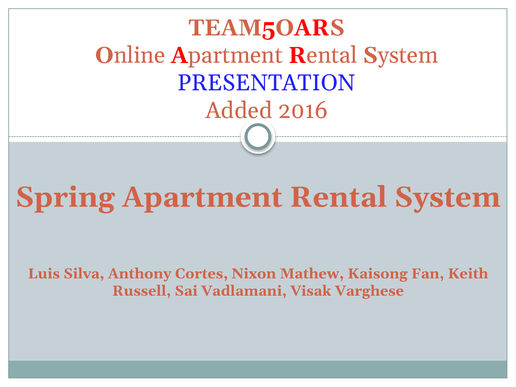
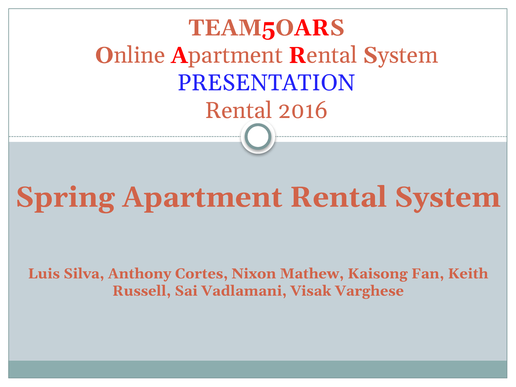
Added: Added -> Rental (239, 111)
